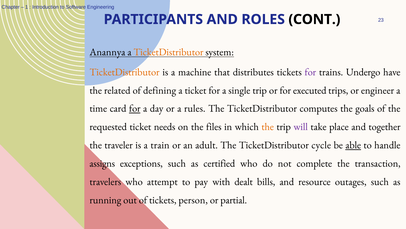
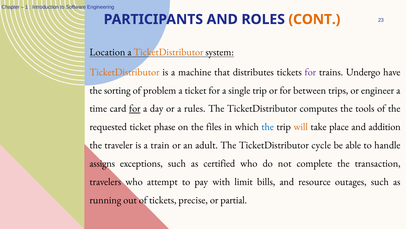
CONT colour: black -> orange (314, 19)
Anannya: Anannya -> Location (107, 52)
related: related -> sorting (117, 90)
defining: defining -> problem (160, 90)
executed: executed -> between (310, 90)
goals: goals -> tools (365, 108)
needs: needs -> phase (165, 127)
the colour: orange -> blue (268, 127)
will colour: purple -> orange (301, 127)
together: together -> addition (385, 127)
able underline: present -> none (353, 145)
dealt: dealt -> limit (244, 181)
person: person -> precise (193, 200)
